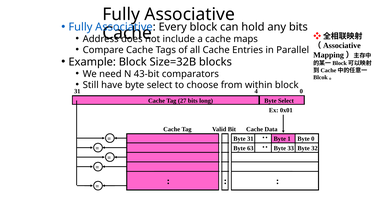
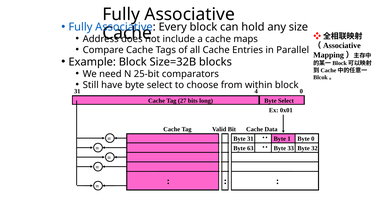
any bits: bits -> size (298, 27)
43-bit: 43-bit -> 25-bit (147, 74)
